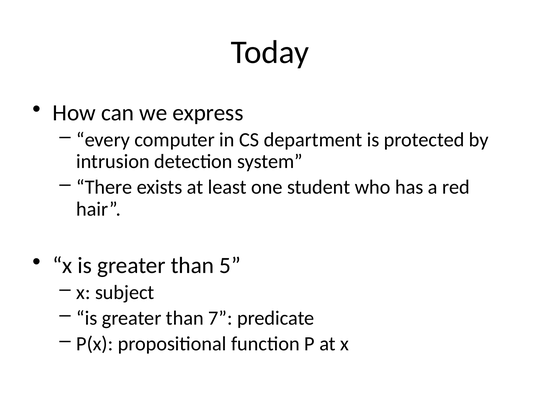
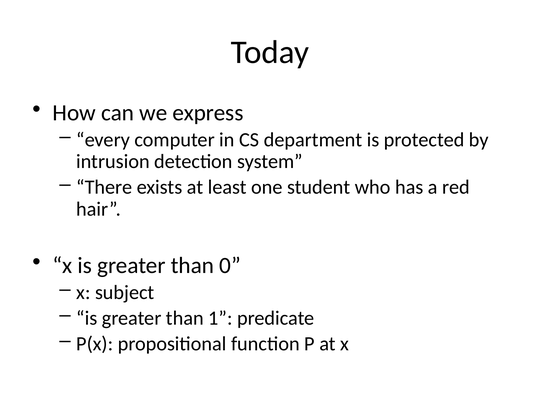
5: 5 -> 0 (230, 265)
7: 7 -> 1 (220, 318)
